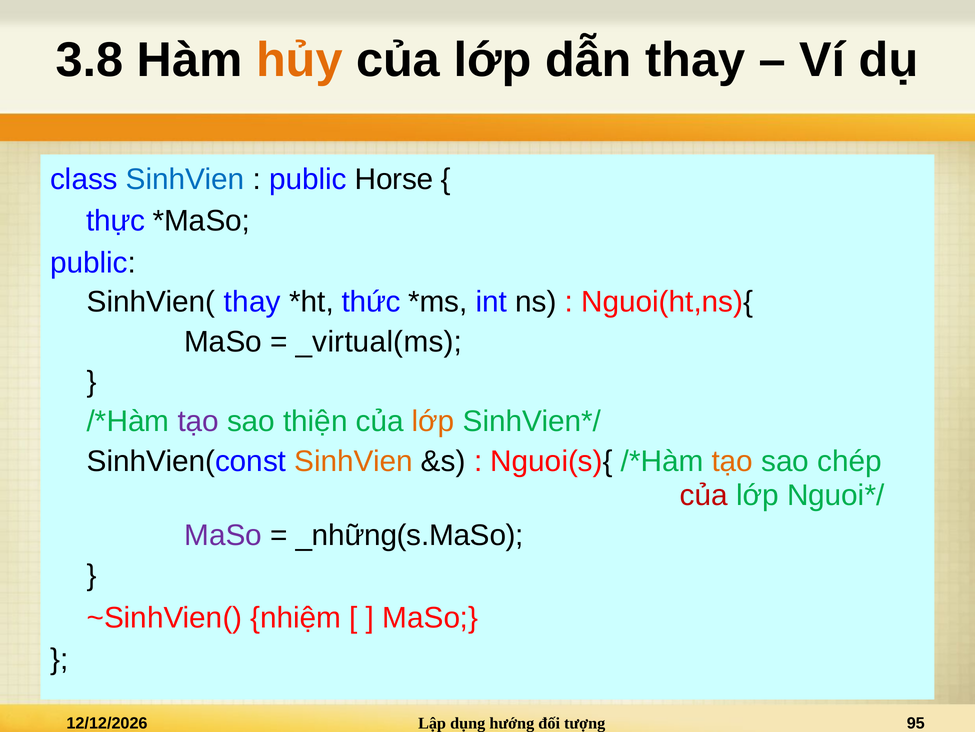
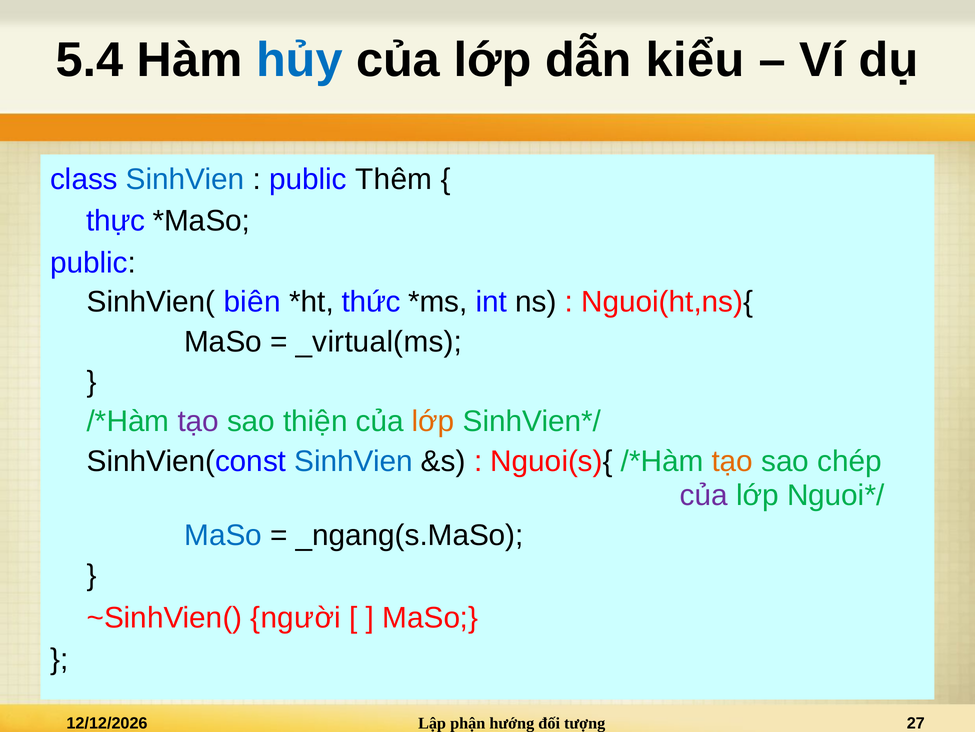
3.8: 3.8 -> 5.4 (90, 60)
hủy colour: orange -> blue (299, 60)
dẫn thay: thay -> kiểu (695, 60)
Horse: Horse -> Thêm (394, 179)
SinhVien( thay: thay -> biên (252, 302)
SinhVien colour: orange -> blue (354, 461)
của colour: red -> purple (704, 495)
MaSo colour: purple -> blue (223, 535)
_những(s.MaSo: _những(s.MaSo -> _ngang(s.MaSo (410, 535)
nhiệm: nhiệm -> người (296, 617)
dụng: dụng -> phận (468, 723)
95: 95 -> 27 (916, 723)
